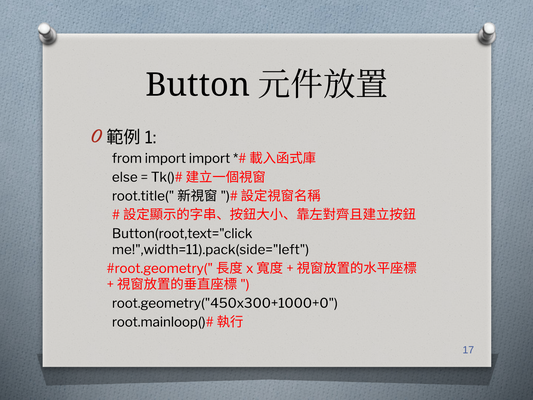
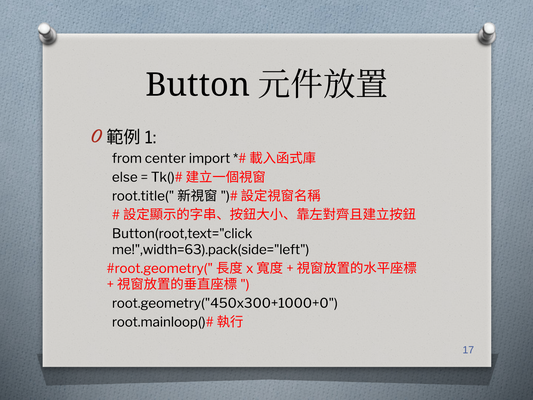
from import: import -> center (165, 158)
me!",width=11).pack(side="left: me!",width=11).pack(side="left -> me!",width=63).pack(side="left (211, 250)
